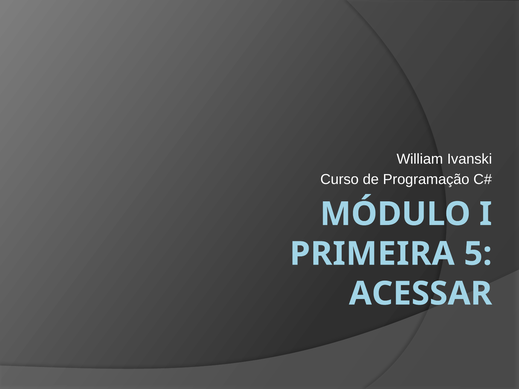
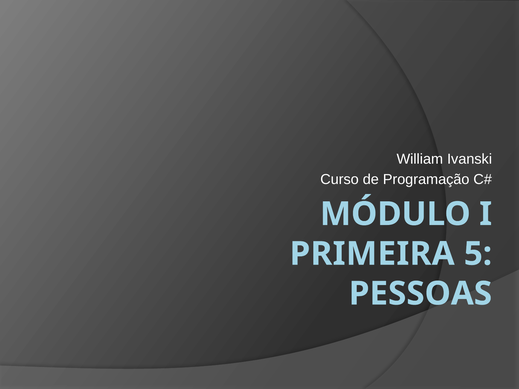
ACESSAR: ACESSAR -> PESSOAS (420, 294)
